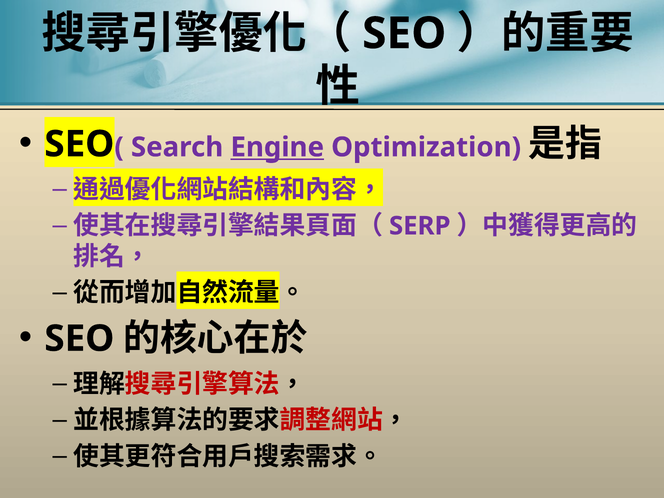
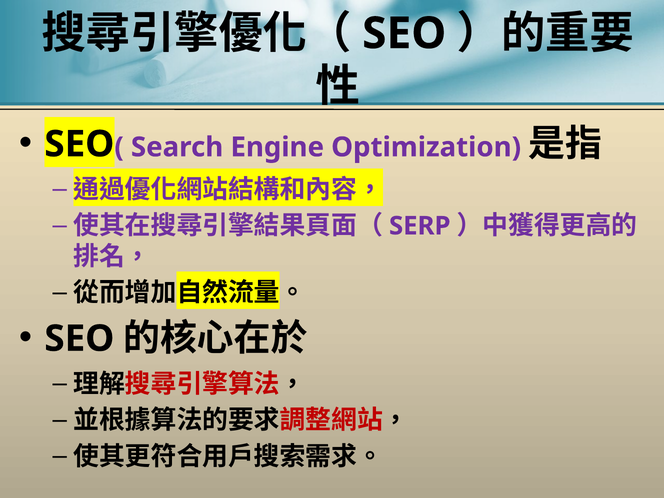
Engine underline: present -> none (277, 147)
